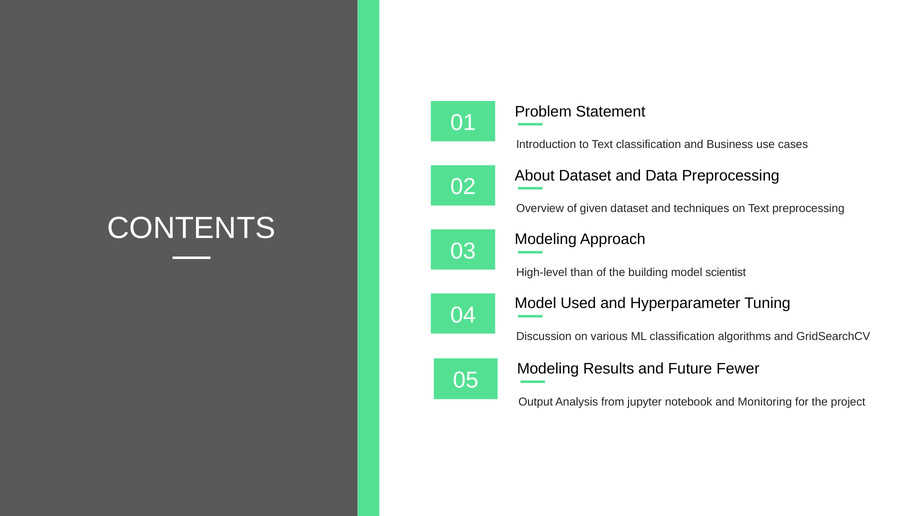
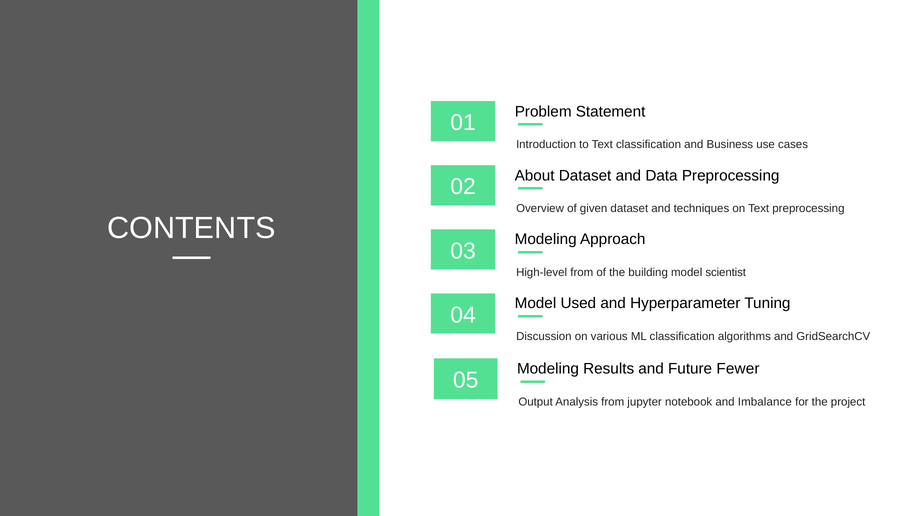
High-level than: than -> from (582, 273)
Monitoring: Monitoring -> Imbalance (765, 402)
